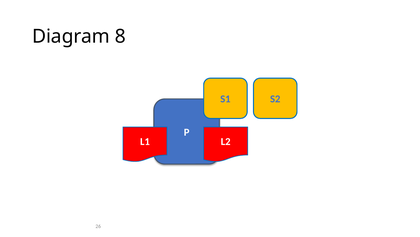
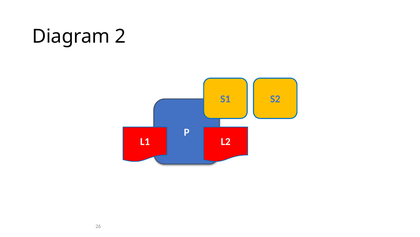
8: 8 -> 2 (120, 37)
